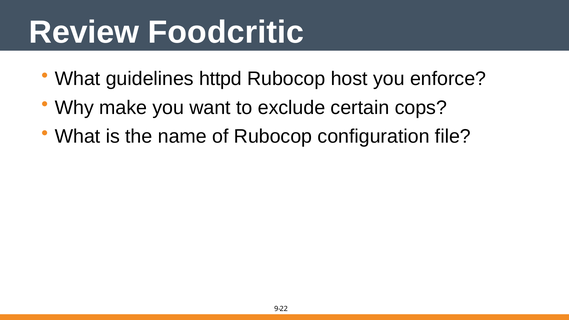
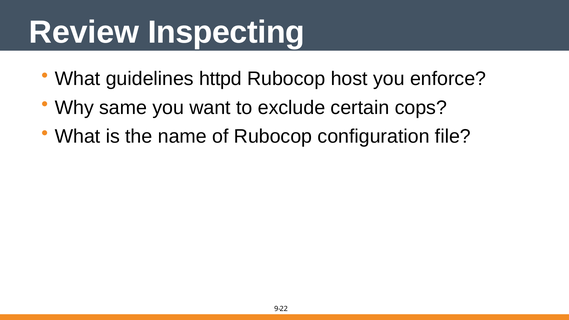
Foodcritic: Foodcritic -> Inspecting (226, 32)
make: make -> same (123, 108)
